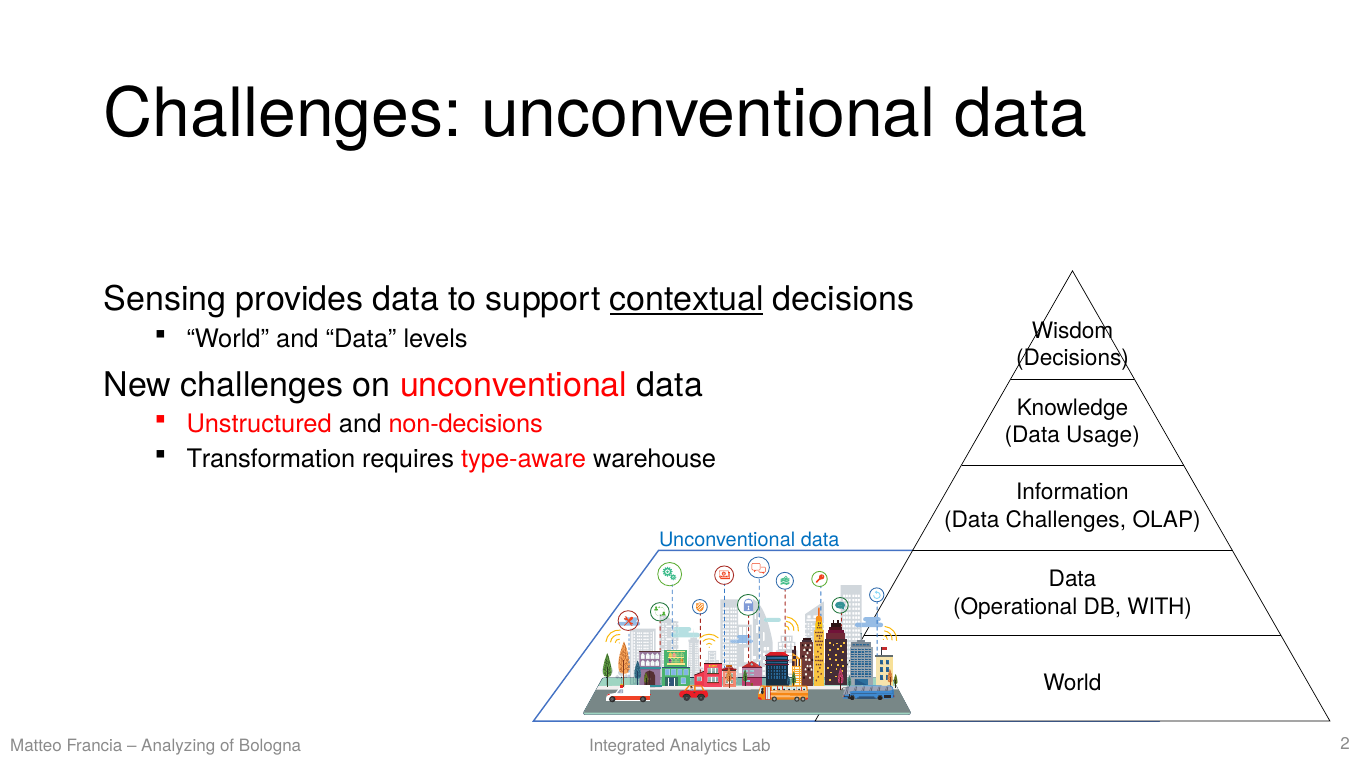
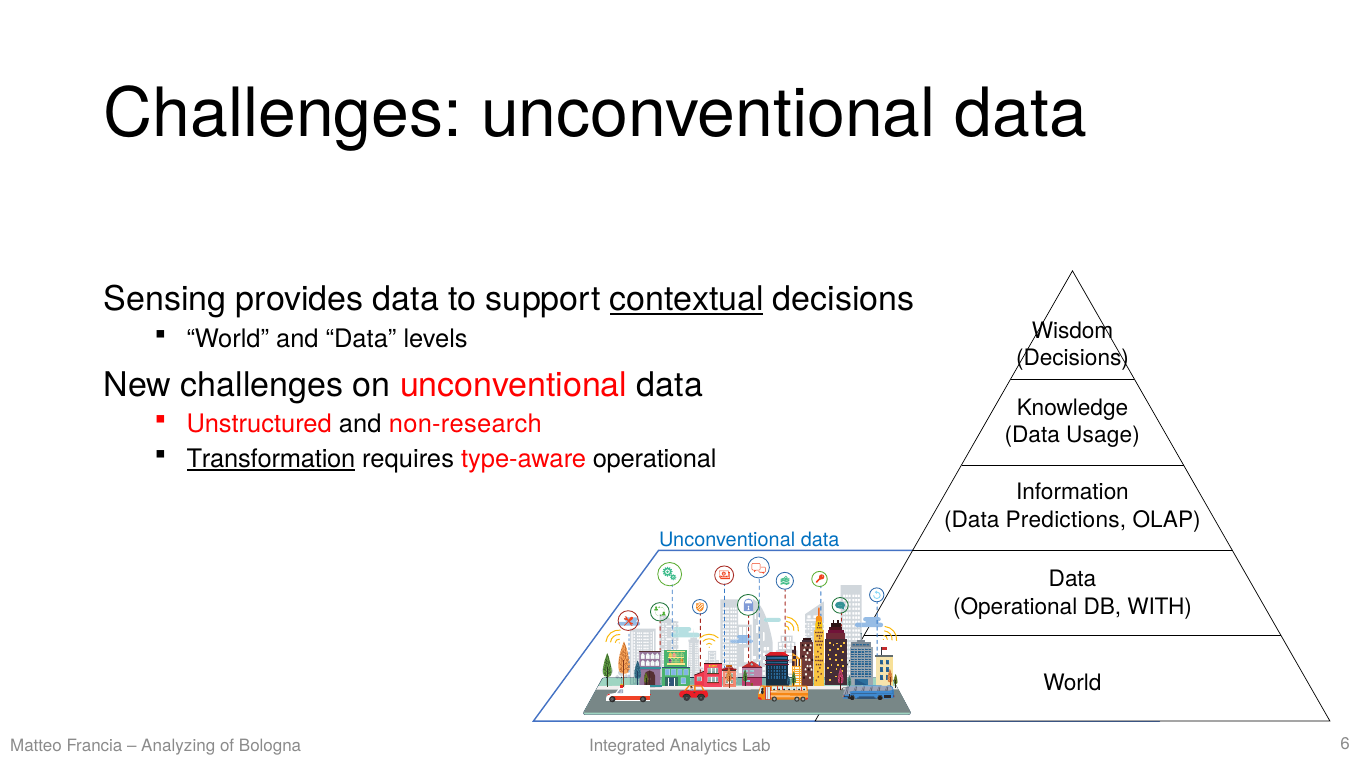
non-decisions: non-decisions -> non-research (465, 424)
Transformation underline: none -> present (271, 459)
type-aware warehouse: warehouse -> operational (655, 459)
Data Challenges: Challenges -> Predictions (1066, 520)
2: 2 -> 6 (1345, 744)
